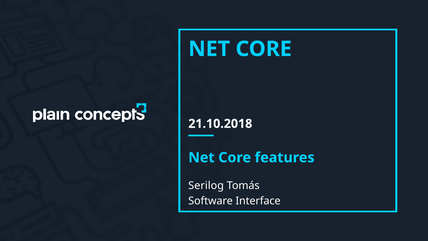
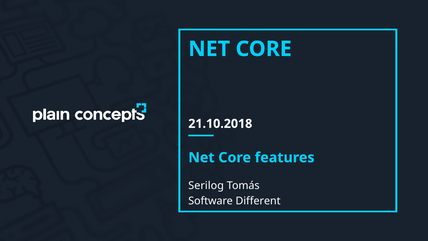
Interface: Interface -> Different (258, 201)
